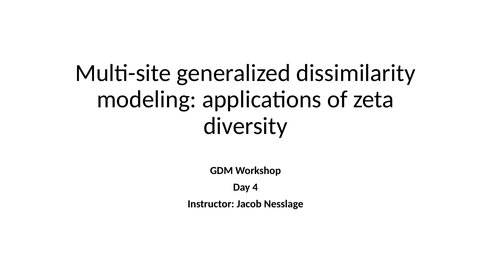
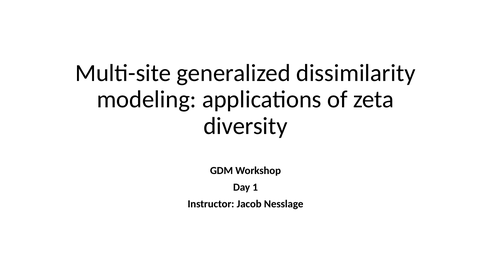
4: 4 -> 1 (255, 187)
